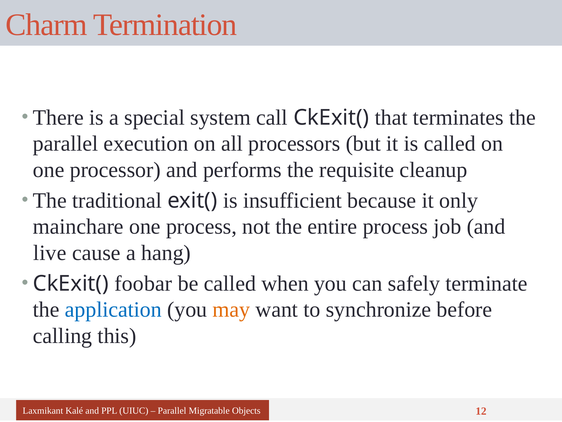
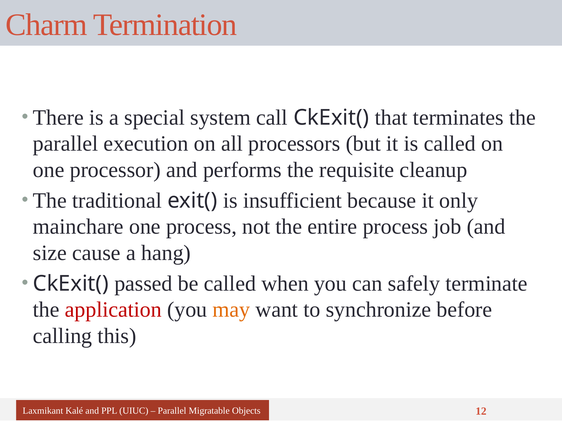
live: live -> size (50, 253)
foobar: foobar -> passed (143, 283)
application colour: blue -> red (113, 309)
